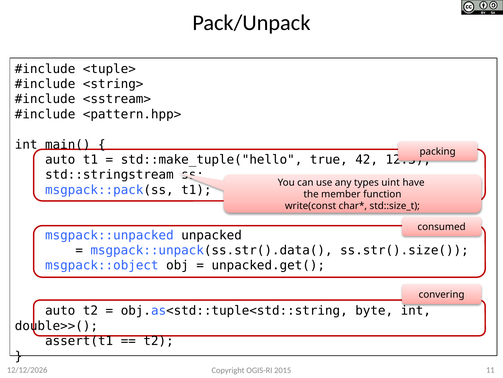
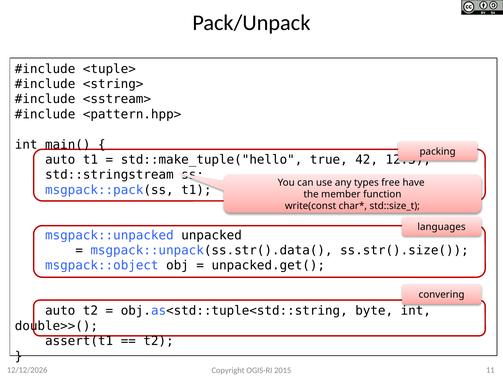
uint: uint -> free (391, 182)
consumed: consumed -> languages (442, 227)
